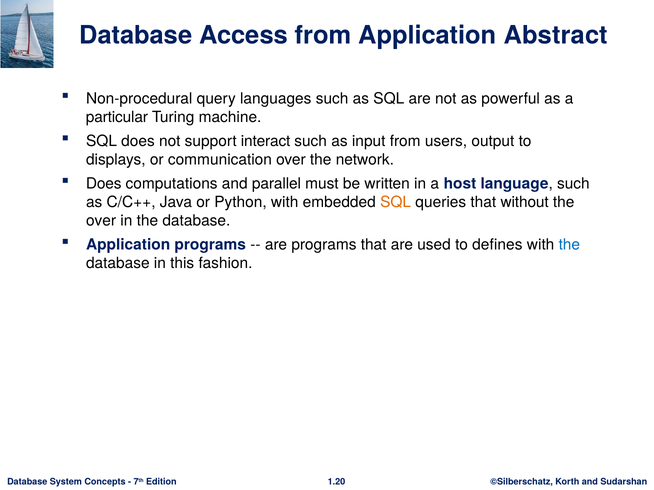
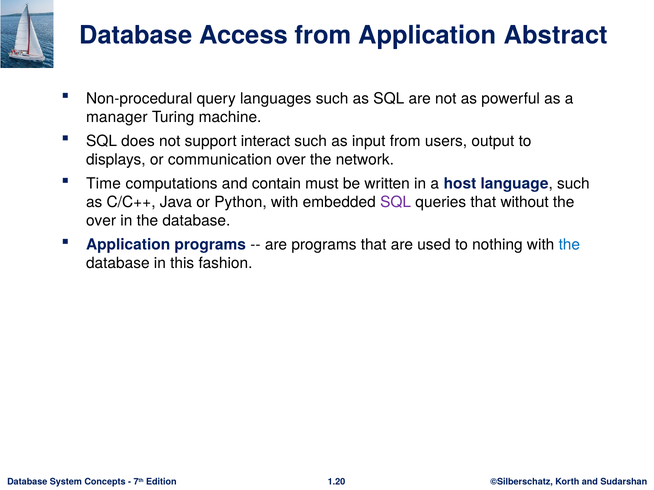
particular: particular -> manager (117, 117)
Does: Does -> Time (104, 184)
parallel: parallel -> contain (276, 184)
SQL colour: orange -> purple (396, 202)
defines: defines -> nothing (497, 245)
